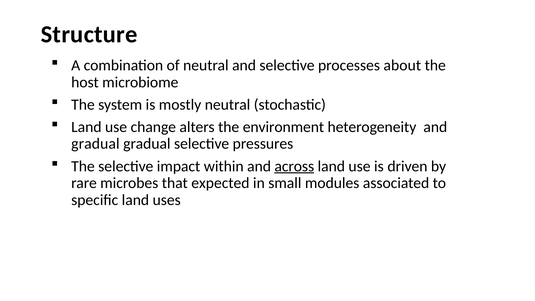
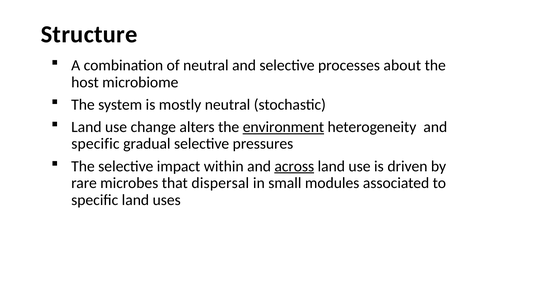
environment underline: none -> present (283, 127)
gradual: gradual -> specific (95, 144)
expected: expected -> dispersal (220, 183)
